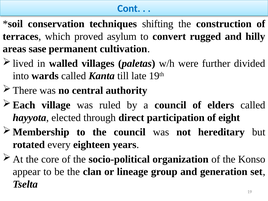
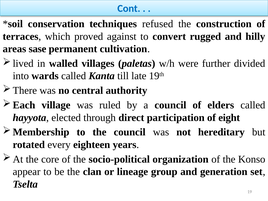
shifting: shifting -> refused (158, 24)
asylum: asylum -> against (122, 36)
